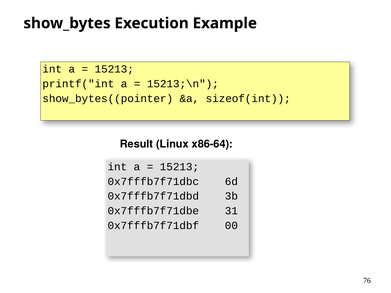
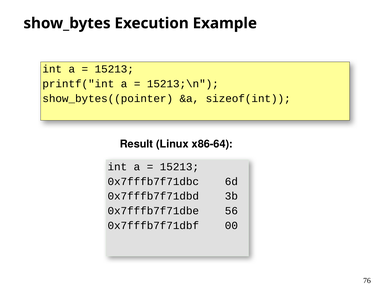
31: 31 -> 56 (231, 211)
